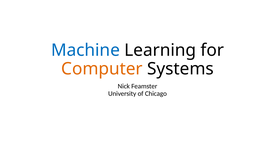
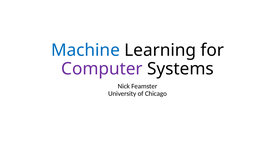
Computer colour: orange -> purple (102, 69)
